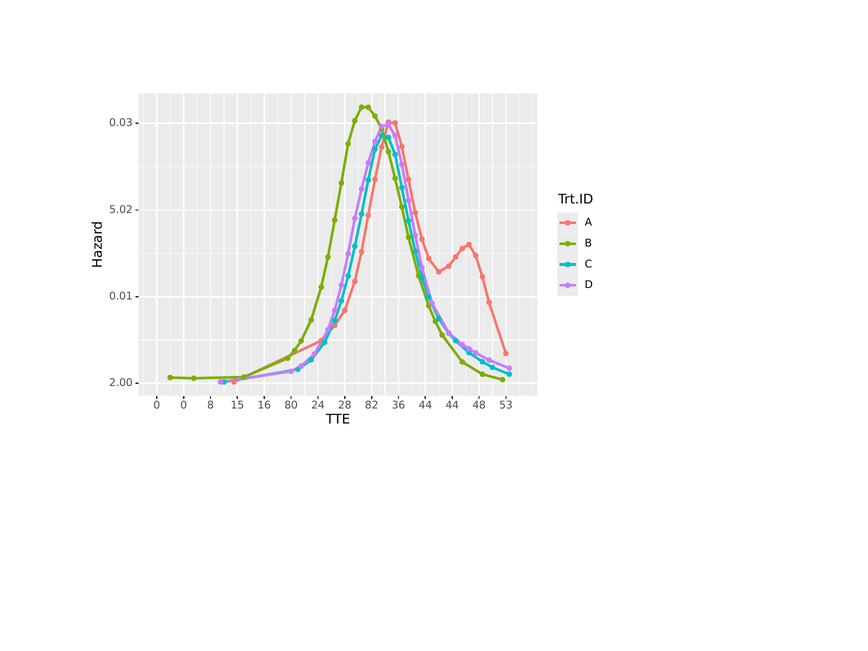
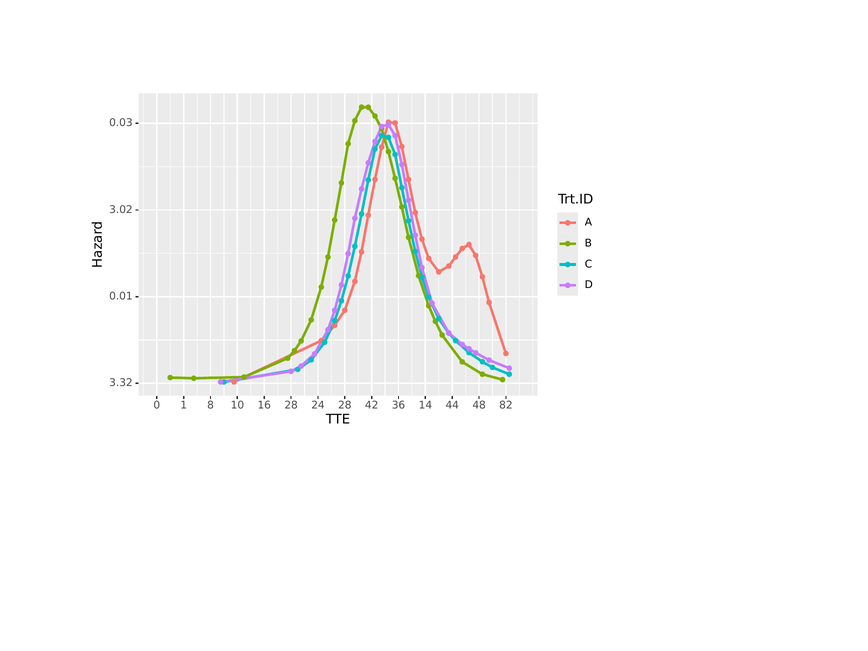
5.02: 5.02 -> 3.02 (121, 210)
2.00: 2.00 -> 3.32 (121, 383)
0 0: 0 -> 1 (184, 405)
15: 15 -> 10 (237, 405)
16 80: 80 -> 28 (291, 405)
82: 82 -> 42 (372, 405)
36 44: 44 -> 14 (425, 405)
53: 53 -> 82 (506, 405)
